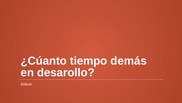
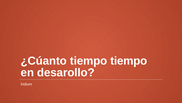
tiempo demás: demás -> tiempo (129, 61)
